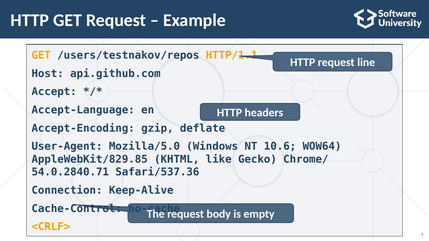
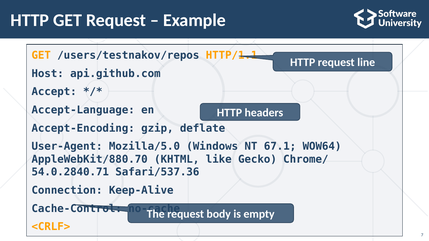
10.6: 10.6 -> 67.1 (280, 147)
AppleWebKit/829.85: AppleWebKit/829.85 -> AppleWebKit/880.70 (90, 159)
